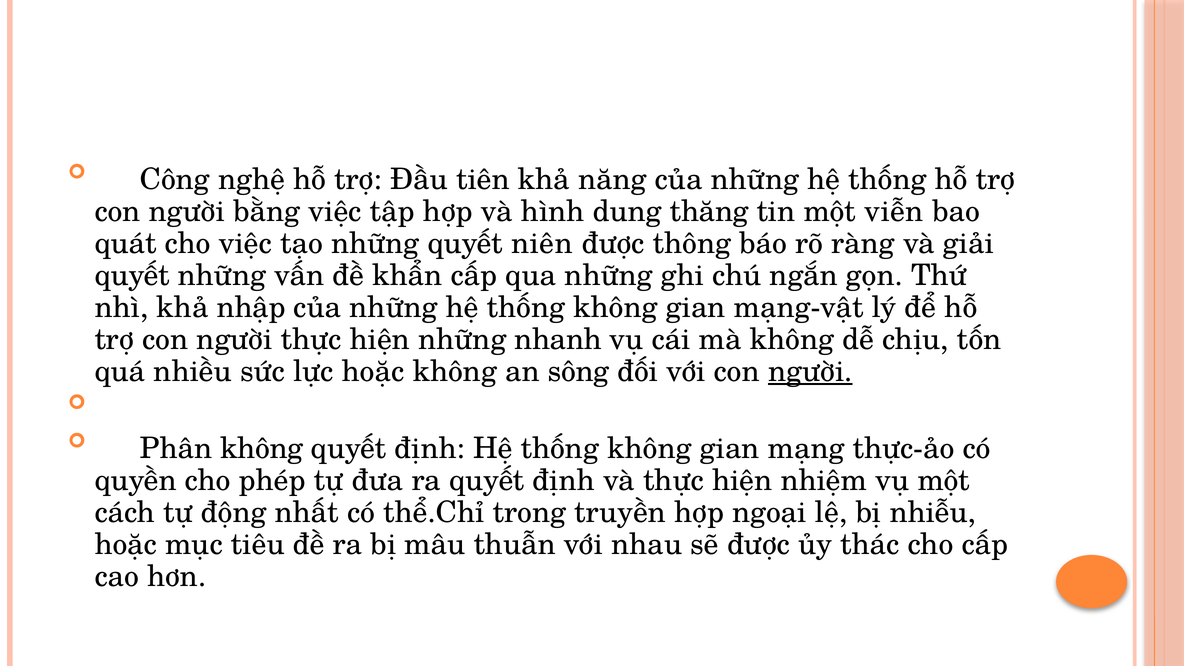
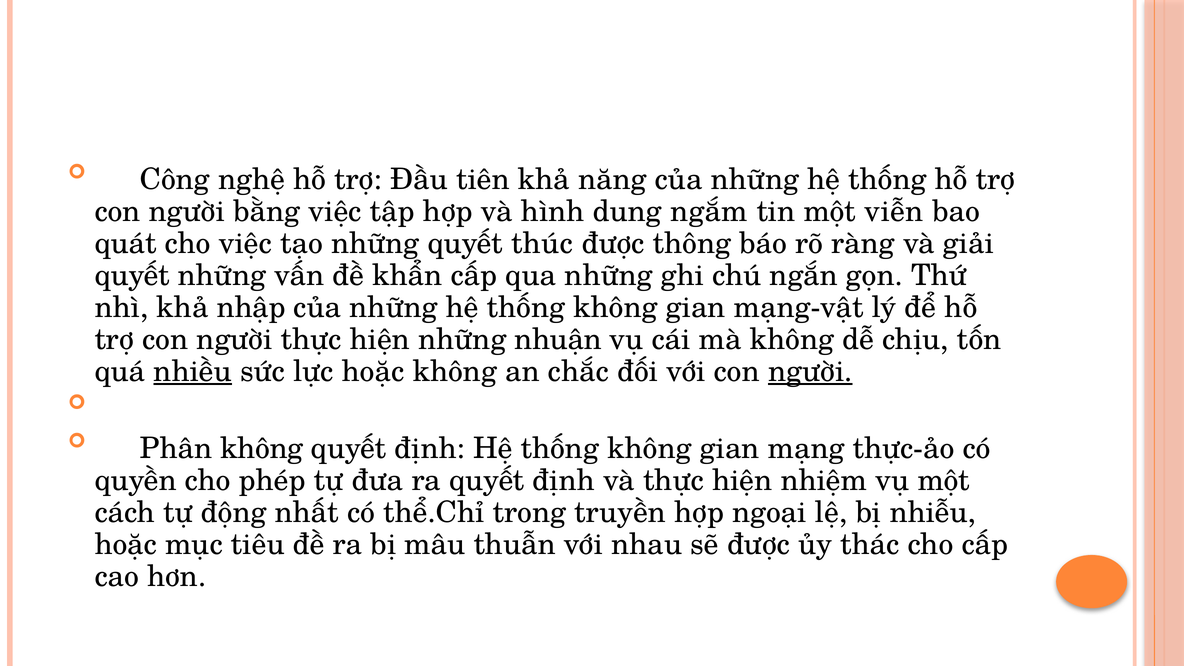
thăng: thăng -> ngắm (709, 212)
niên: niên -> thúc (542, 244)
nhanh: nhanh -> nhuận (558, 339)
nhiều underline: none -> present (193, 371)
sông: sông -> chắc (578, 371)
